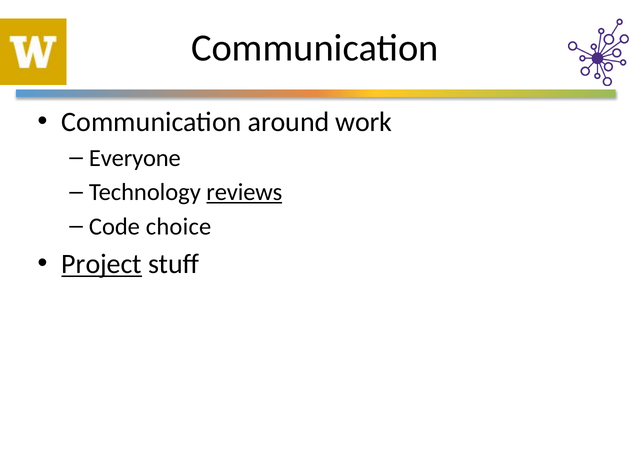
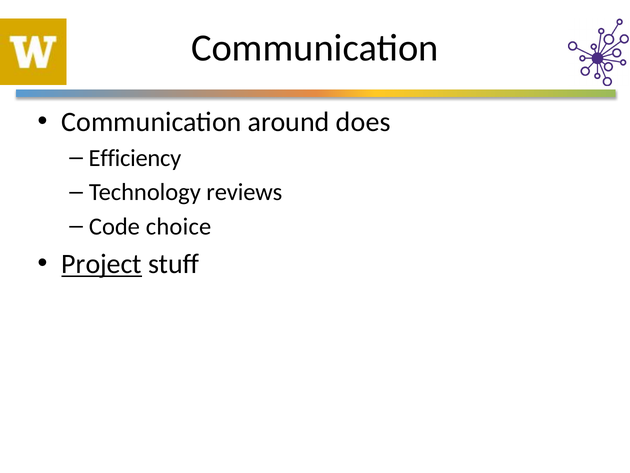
work: work -> does (363, 122)
Everyone: Everyone -> Efficiency (135, 158)
reviews underline: present -> none (244, 192)
